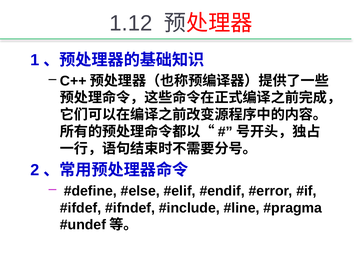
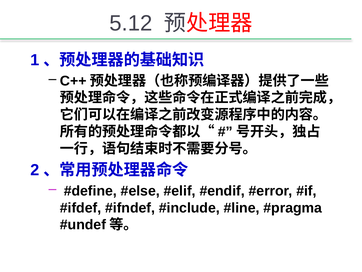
1.12: 1.12 -> 5.12 (131, 23)
